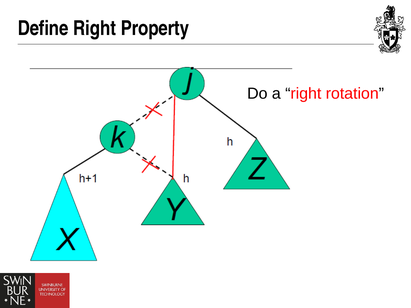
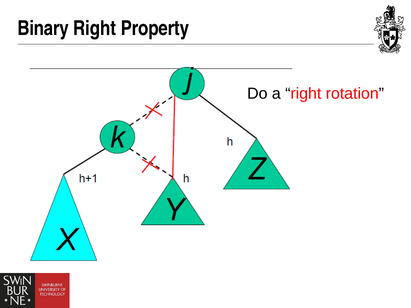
Define: Define -> Binary (43, 28)
